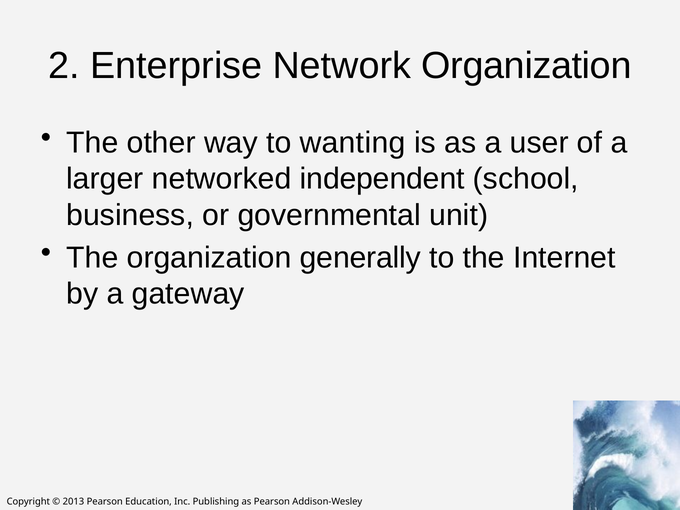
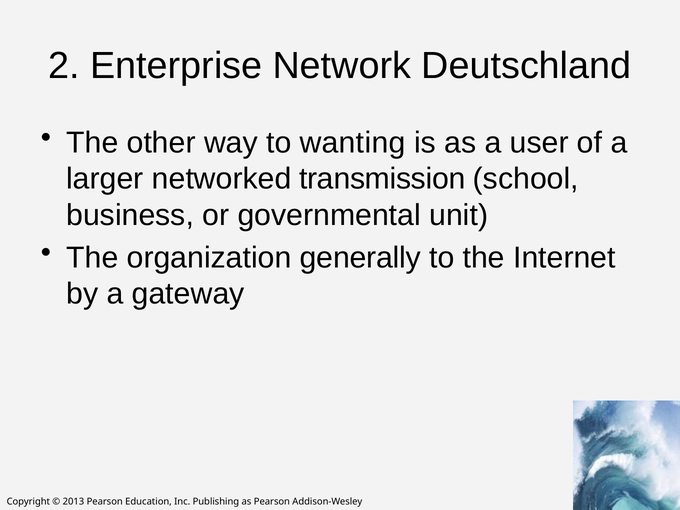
Network Organization: Organization -> Deutschland (526, 66)
independent: independent -> transmission (382, 179)
